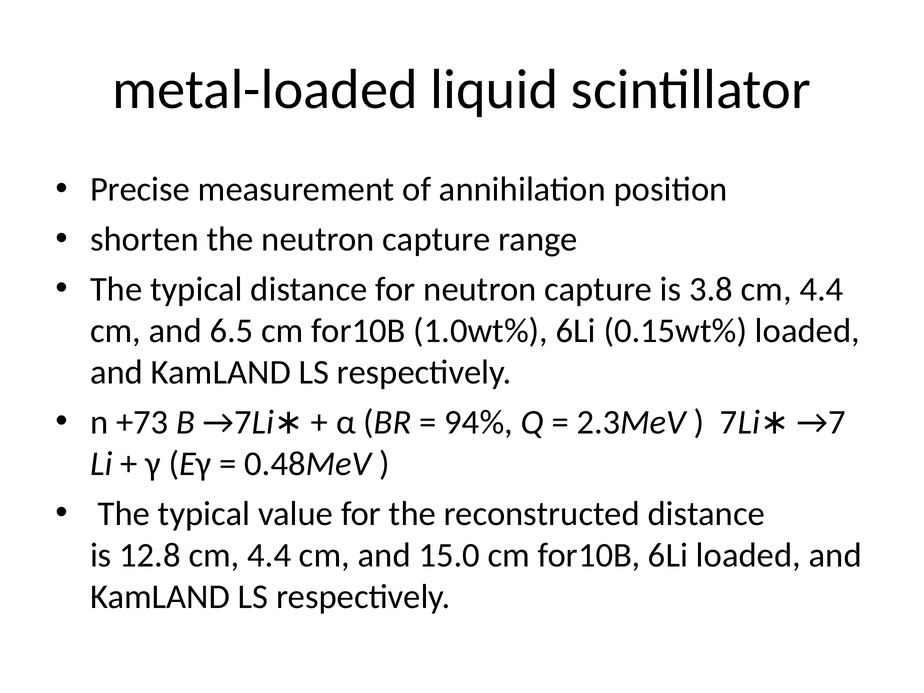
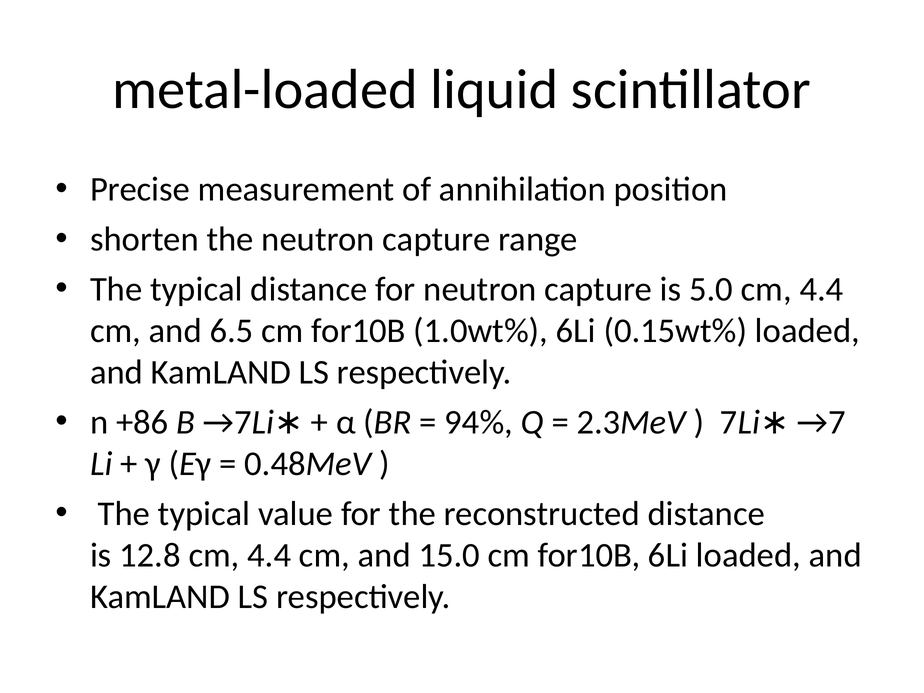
3.8: 3.8 -> 5.0 (711, 289)
+73: +73 -> +86 (142, 422)
